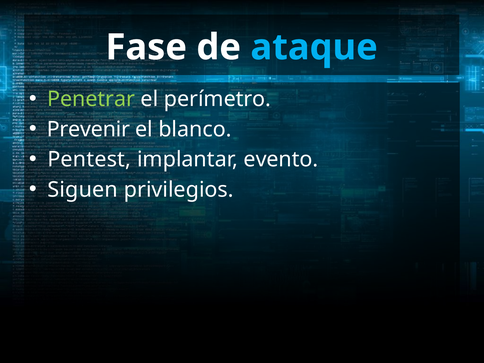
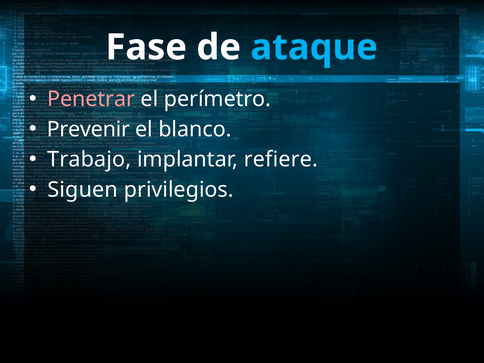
Penetrar colour: light green -> pink (91, 99)
Pentest: Pentest -> Trabajo (89, 159)
evento: evento -> refiere (281, 159)
